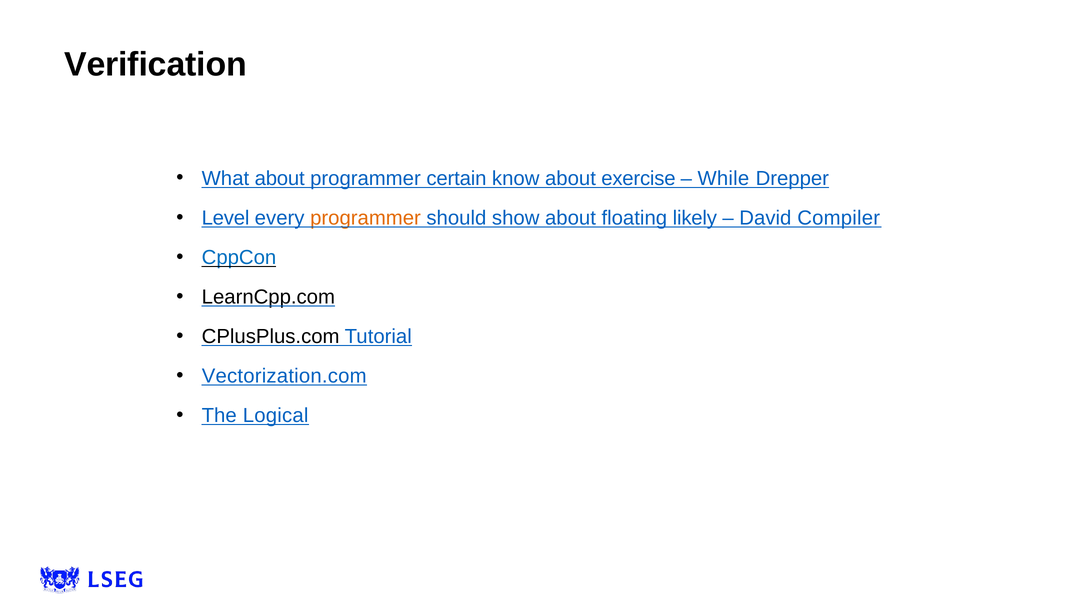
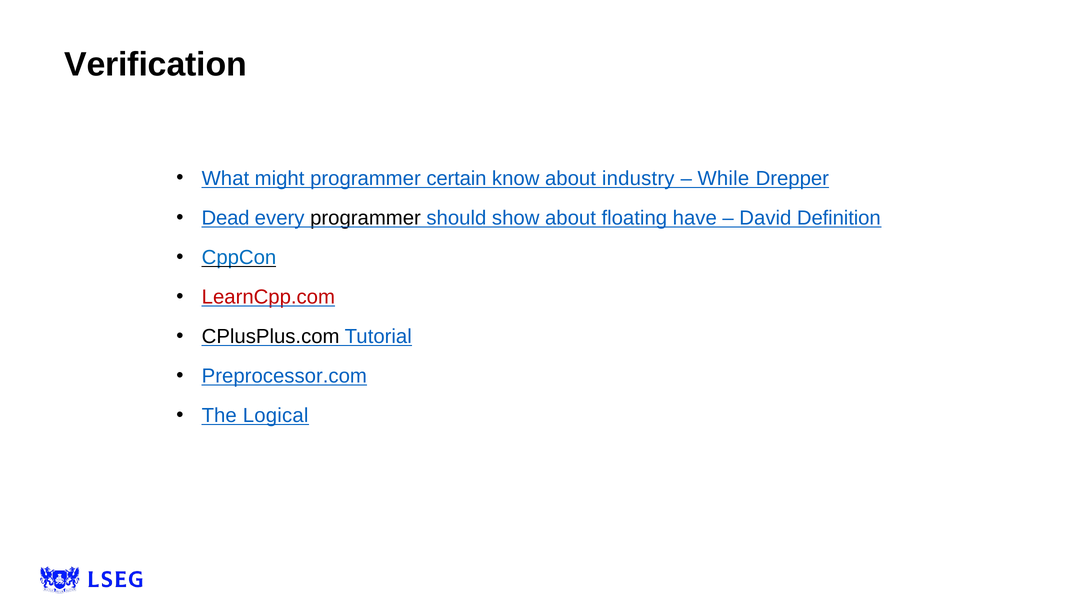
What about: about -> might (280, 178)
exercise: exercise -> industry (638, 178)
Level: Level -> Dead (226, 218)
programmer colour: orange -> black (365, 218)
likely: likely -> have (695, 218)
Compiler: Compiler -> Definition (839, 218)
LearnCpp.com colour: black -> red (268, 297)
Vectorization.com: Vectorization.com -> Preprocessor.com (284, 376)
